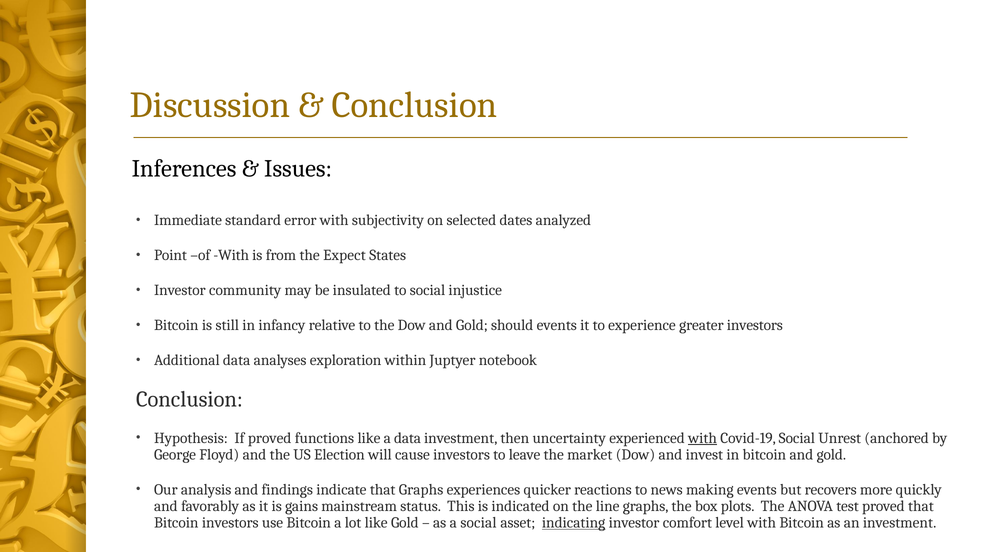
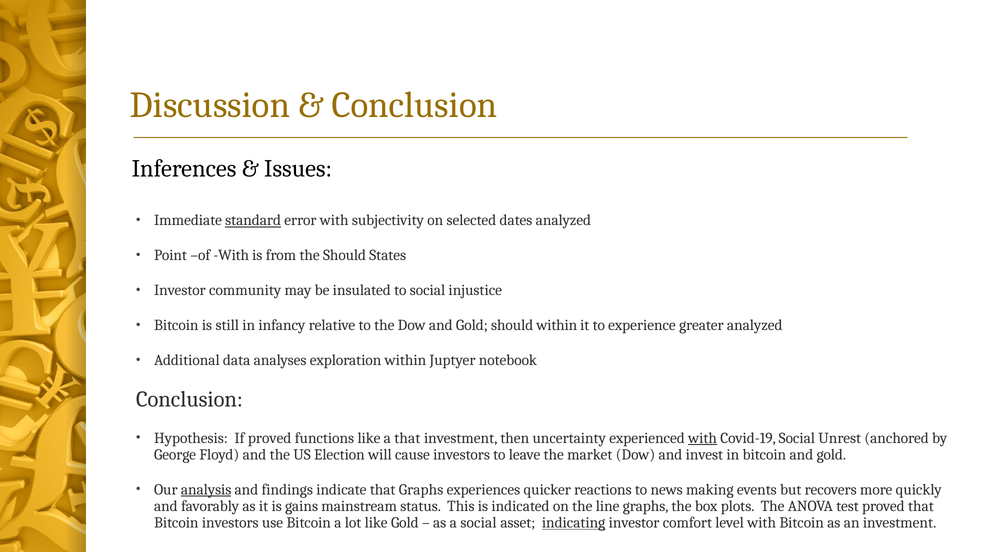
standard underline: none -> present (253, 220)
the Expect: Expect -> Should (345, 255)
should events: events -> within (557, 325)
greater investors: investors -> analyzed (755, 325)
a data: data -> that (407, 438)
analysis underline: none -> present (206, 489)
